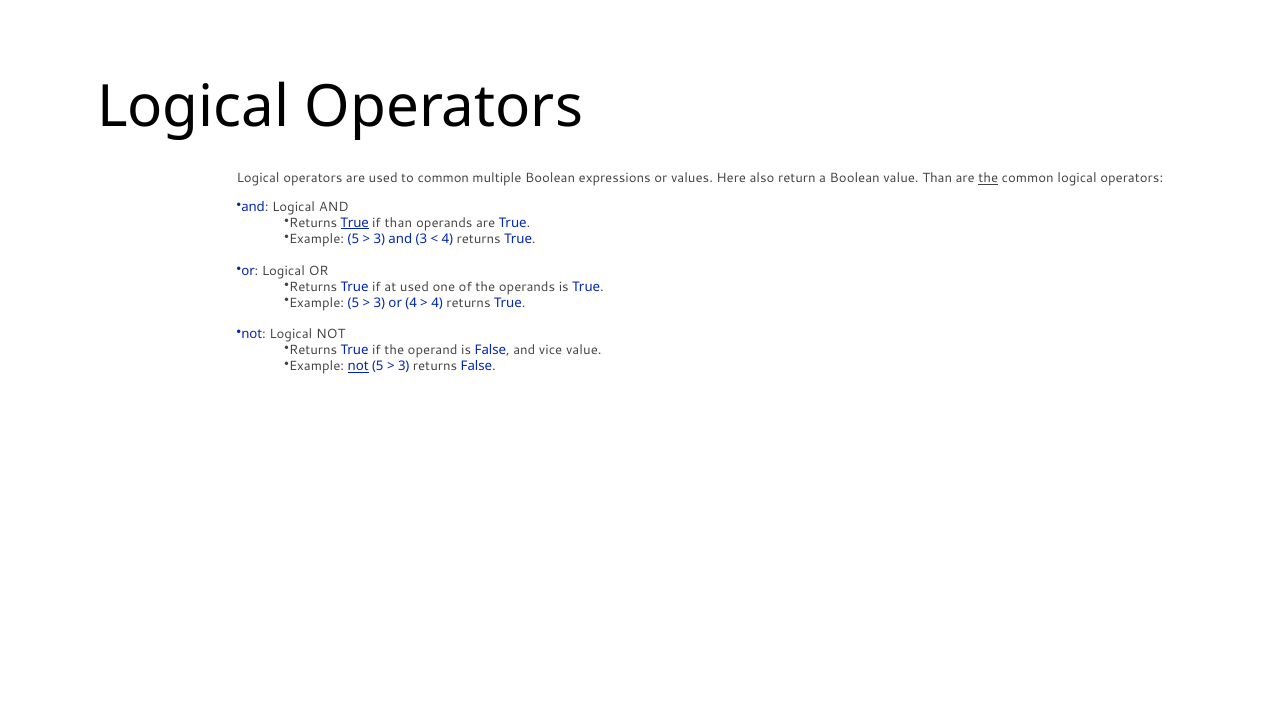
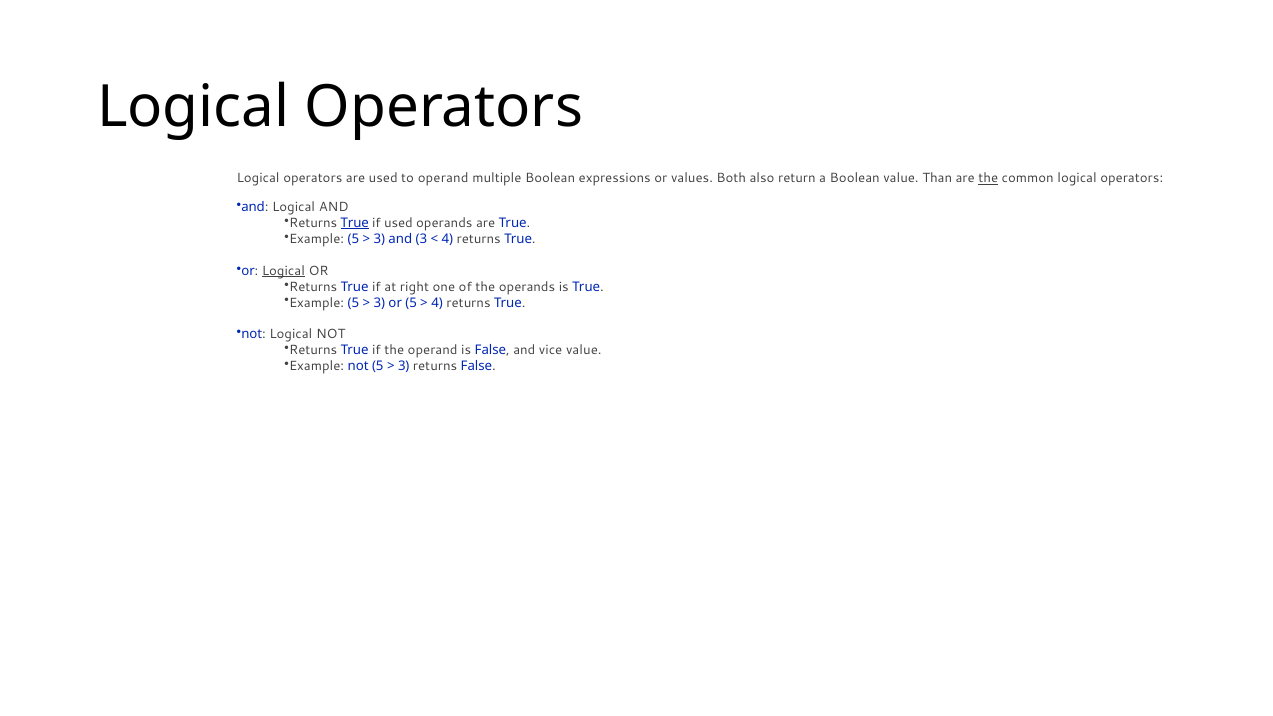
to common: common -> operand (443, 178)
Here: Here -> Both (731, 178)
if than: than -> used (399, 223)
Logical underline: none -> present (283, 271)
at used: used -> right (414, 287)
or 4: 4 -> 5 (411, 303)
not underline: present -> none (358, 367)
